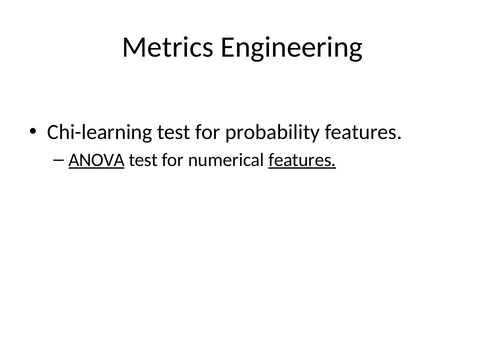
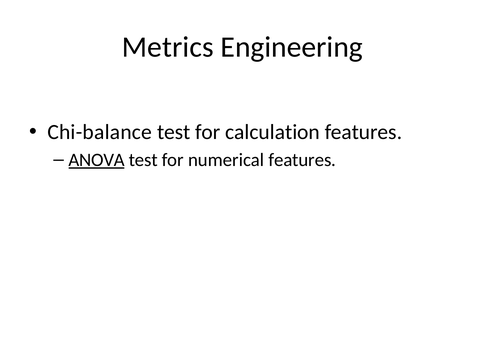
Chi-learning: Chi-learning -> Chi-balance (100, 132)
probability: probability -> calculation (273, 132)
features underline: present -> none (302, 160)
